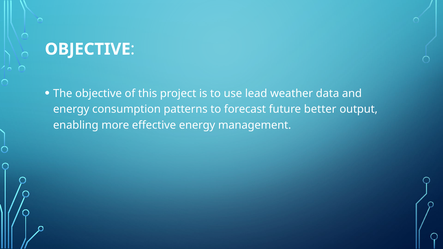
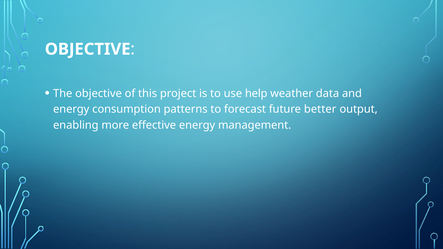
lead: lead -> help (256, 93)
